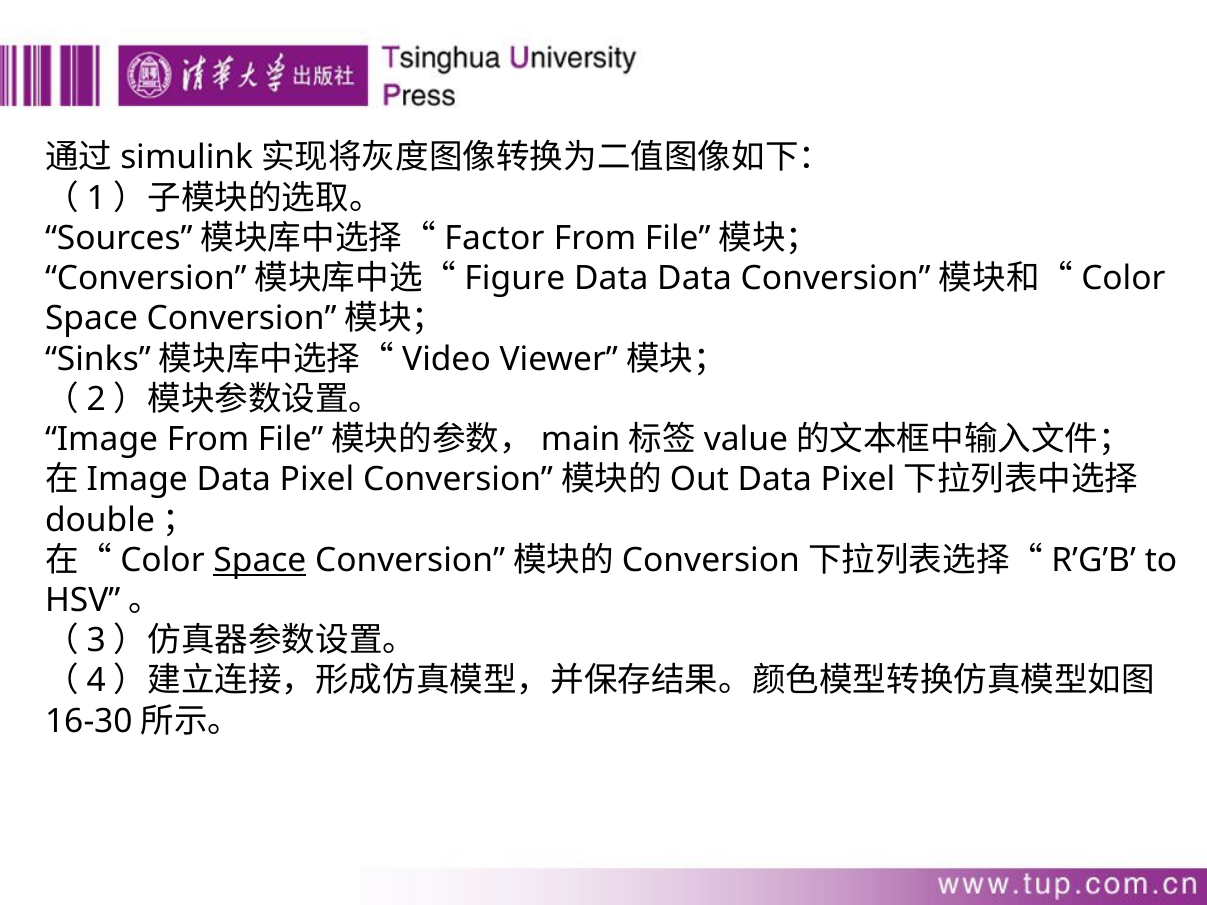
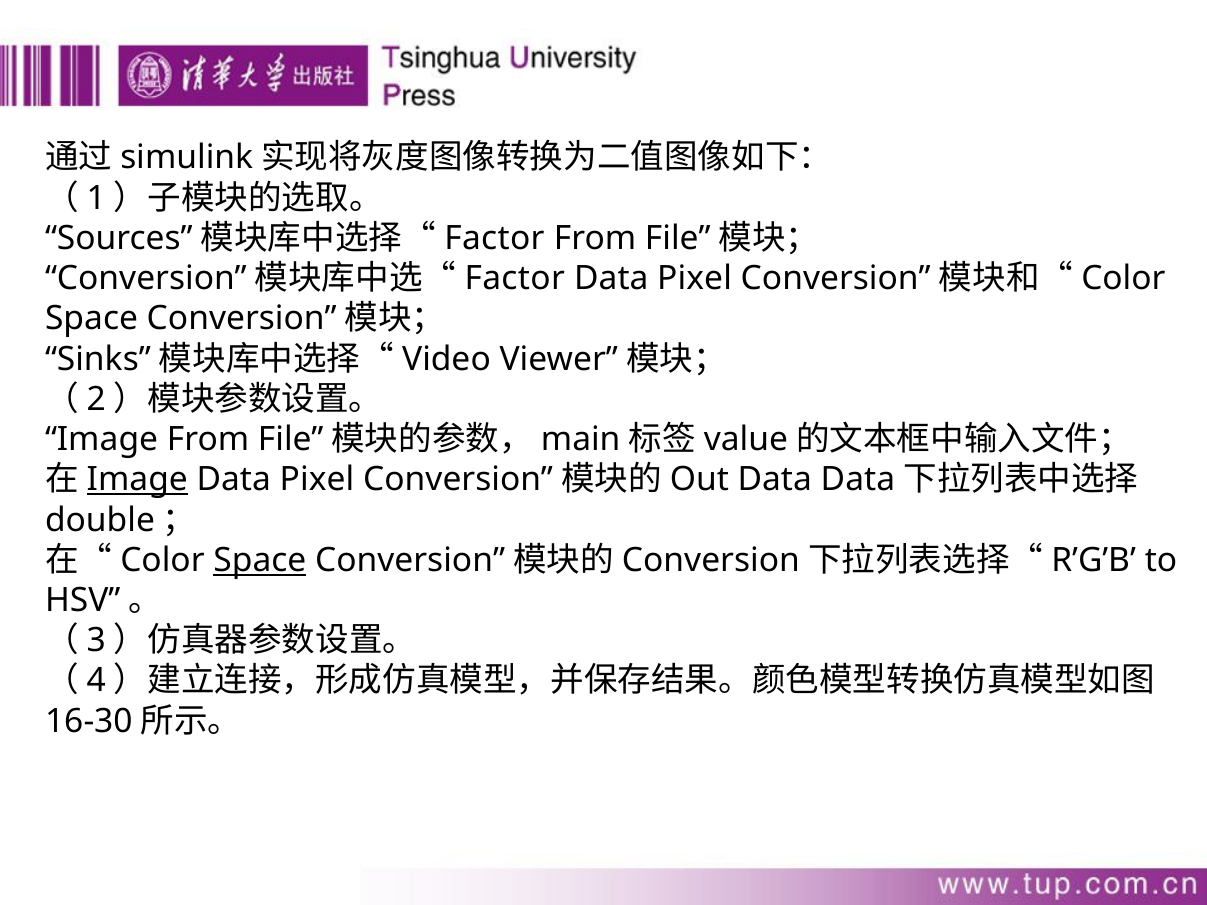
Figure: Figure -> Factor (515, 279)
Data: Data -> Pixel (695, 279)
Image underline: none -> present (137, 480)
Pixel: Pixel -> Data (858, 480)
